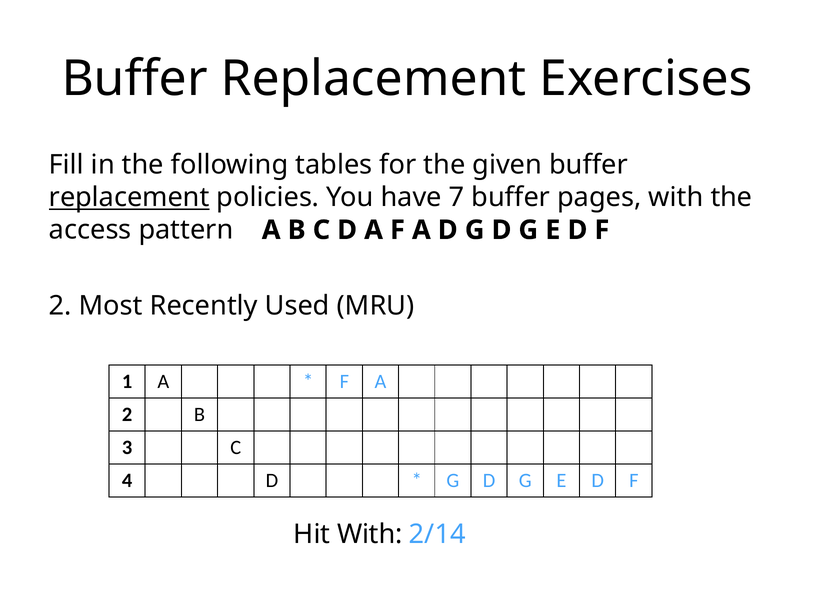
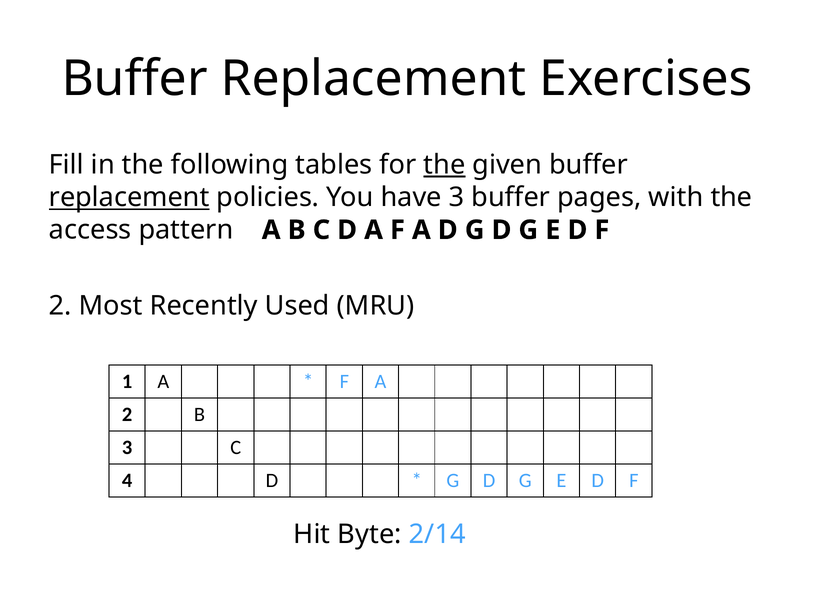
the underline: none -> present (444, 165)
have 7: 7 -> 3 (457, 198)
Hit With: With -> Byte (370, 534)
